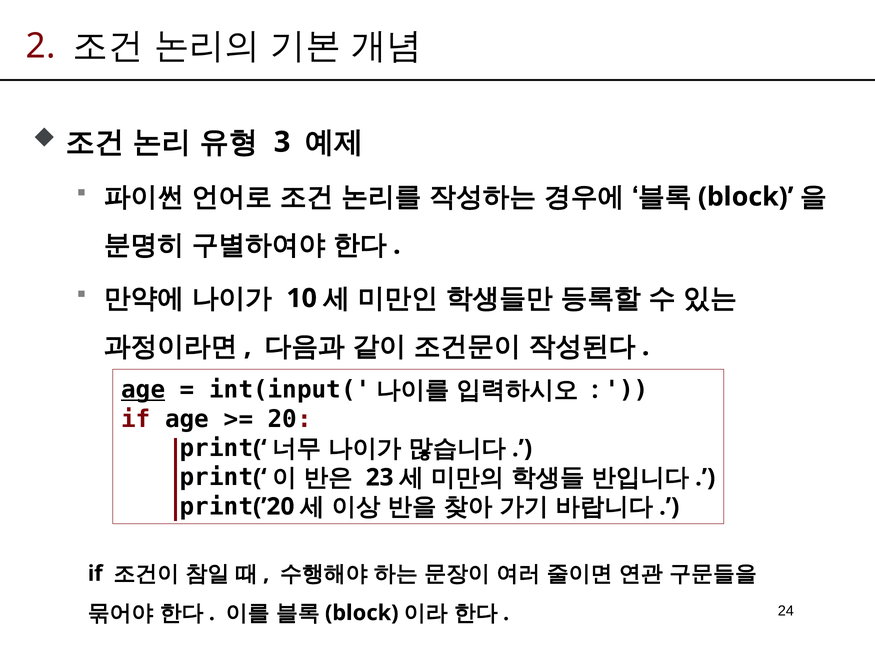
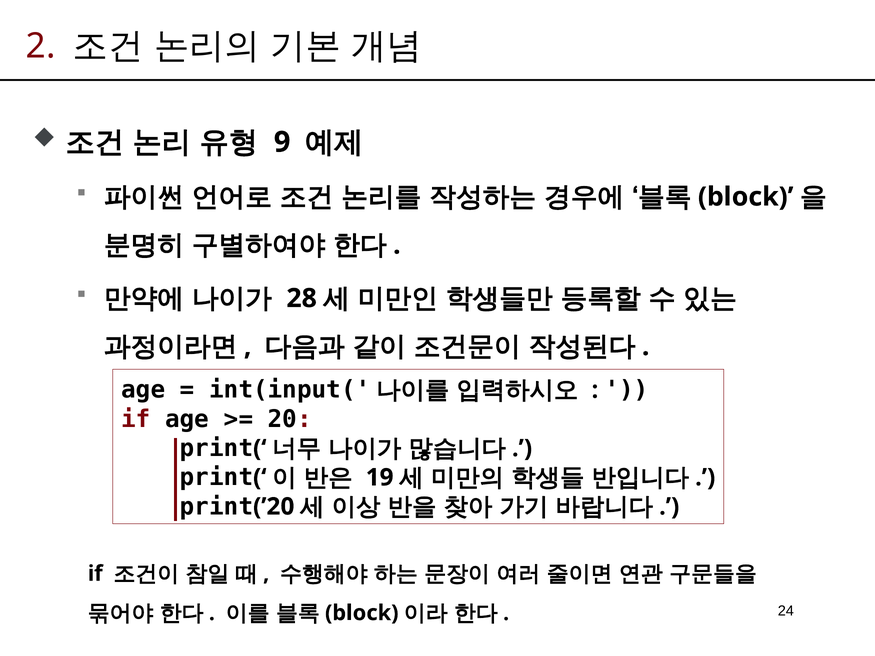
3: 3 -> 9 (282, 142)
10: 10 -> 28 (302, 298)
age underline: present -> none (143, 390)
23: 23 -> 19 (380, 478)
